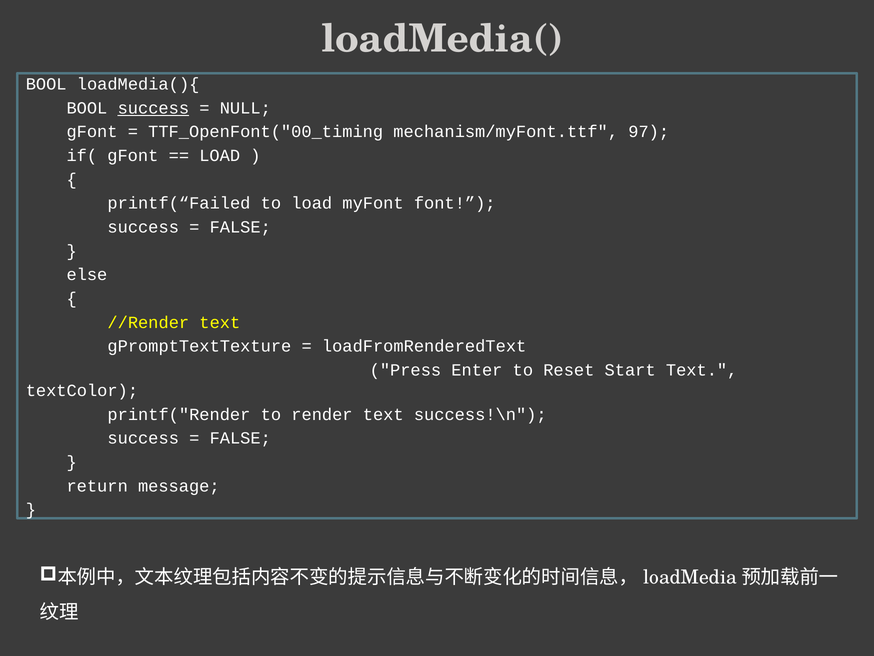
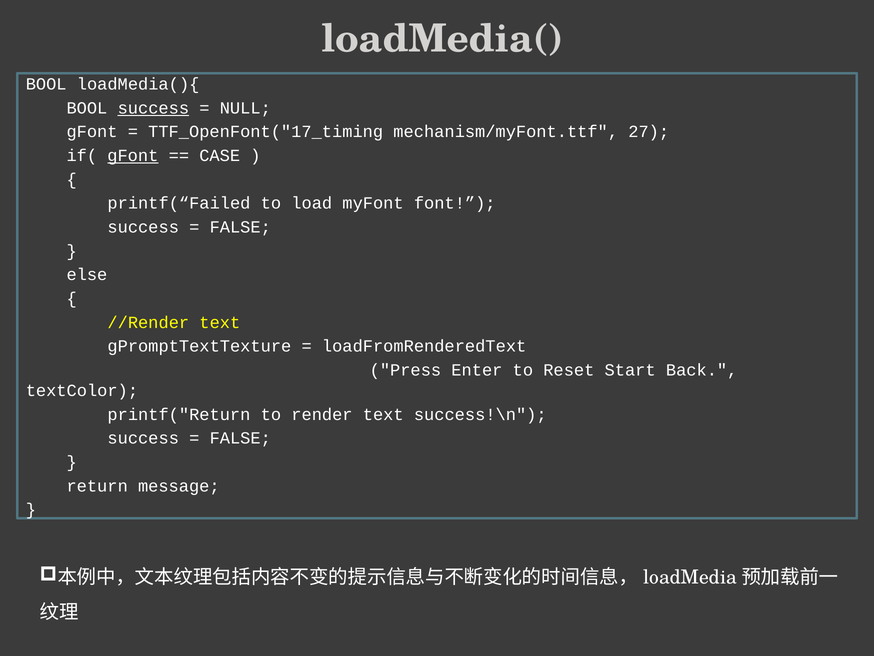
TTF_OpenFont("00_timing: TTF_OpenFont("00_timing -> TTF_OpenFont("17_timing (266, 132)
97: 97 -> 27 (649, 132)
gFont underline: none -> present (133, 156)
LOAD: LOAD -> CASE (220, 156)
Start Text: Text -> Back (702, 370)
printf("Render: printf("Render -> printf("Return (179, 414)
